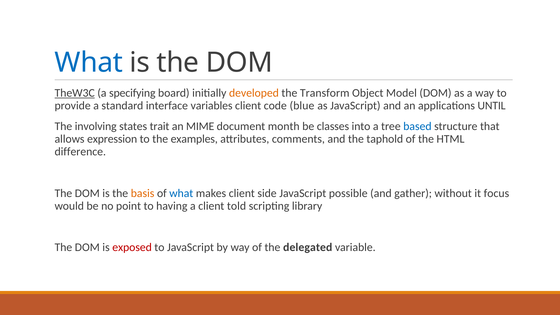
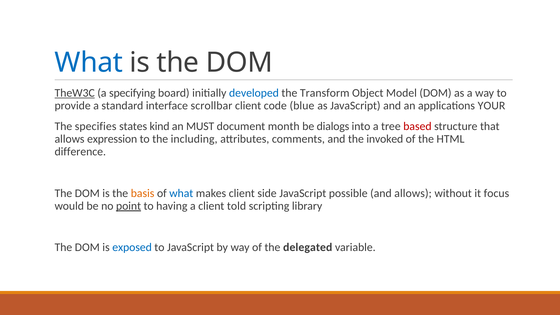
developed colour: orange -> blue (254, 93)
variables: variables -> scrollbar (211, 106)
UNTIL: UNTIL -> YOUR (491, 106)
involving: involving -> specifies (96, 126)
trait: trait -> kind (160, 126)
MIME: MIME -> MUST (200, 126)
classes: classes -> dialogs (333, 126)
based colour: blue -> red (417, 126)
examples: examples -> including (194, 139)
taphold: taphold -> invoked (385, 139)
and gather: gather -> allows (413, 193)
point underline: none -> present (129, 206)
exposed colour: red -> blue (132, 247)
